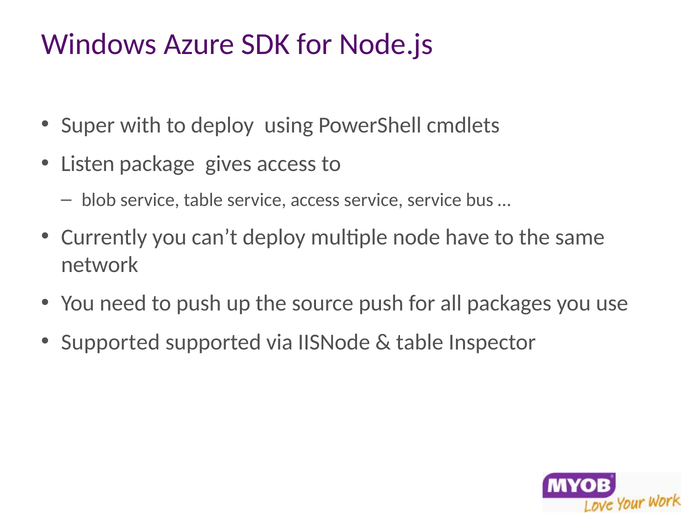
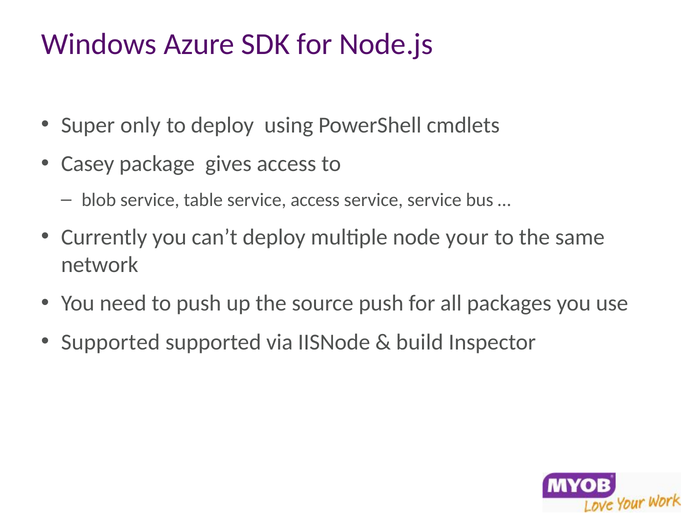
with: with -> only (140, 125)
Listen: Listen -> Casey (88, 164)
have: have -> your (467, 237)
table: table -> build (420, 342)
